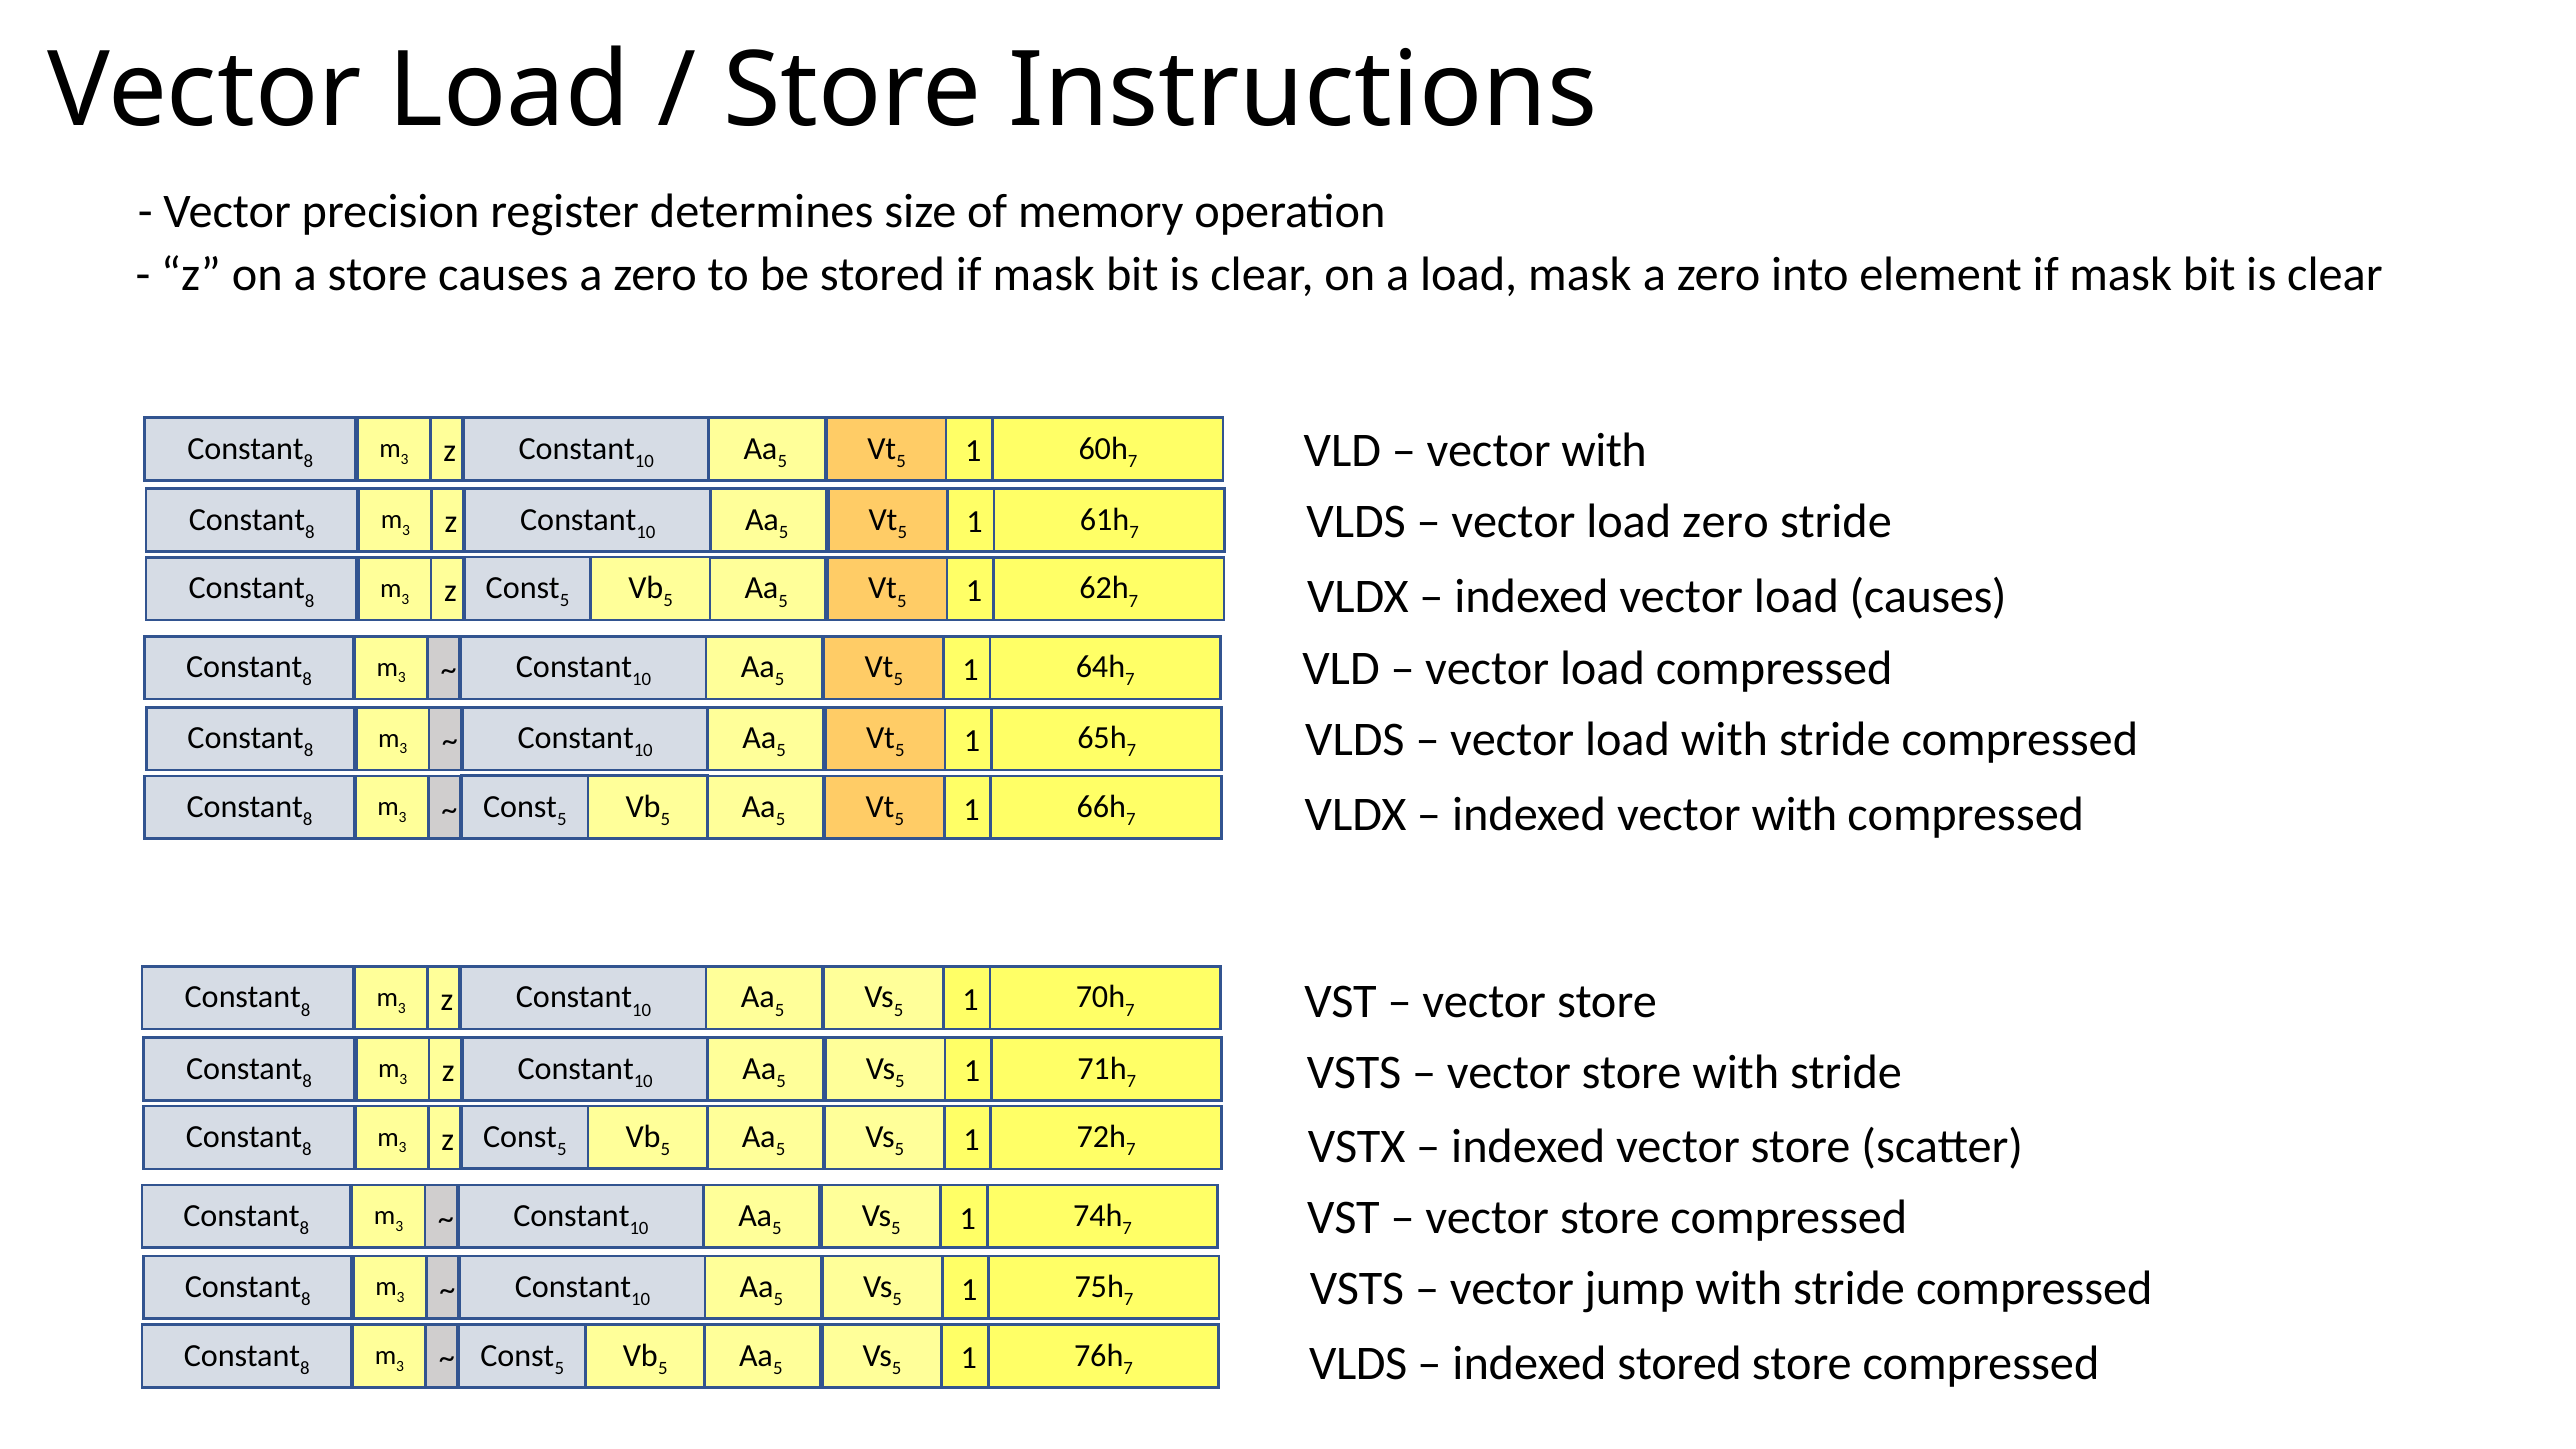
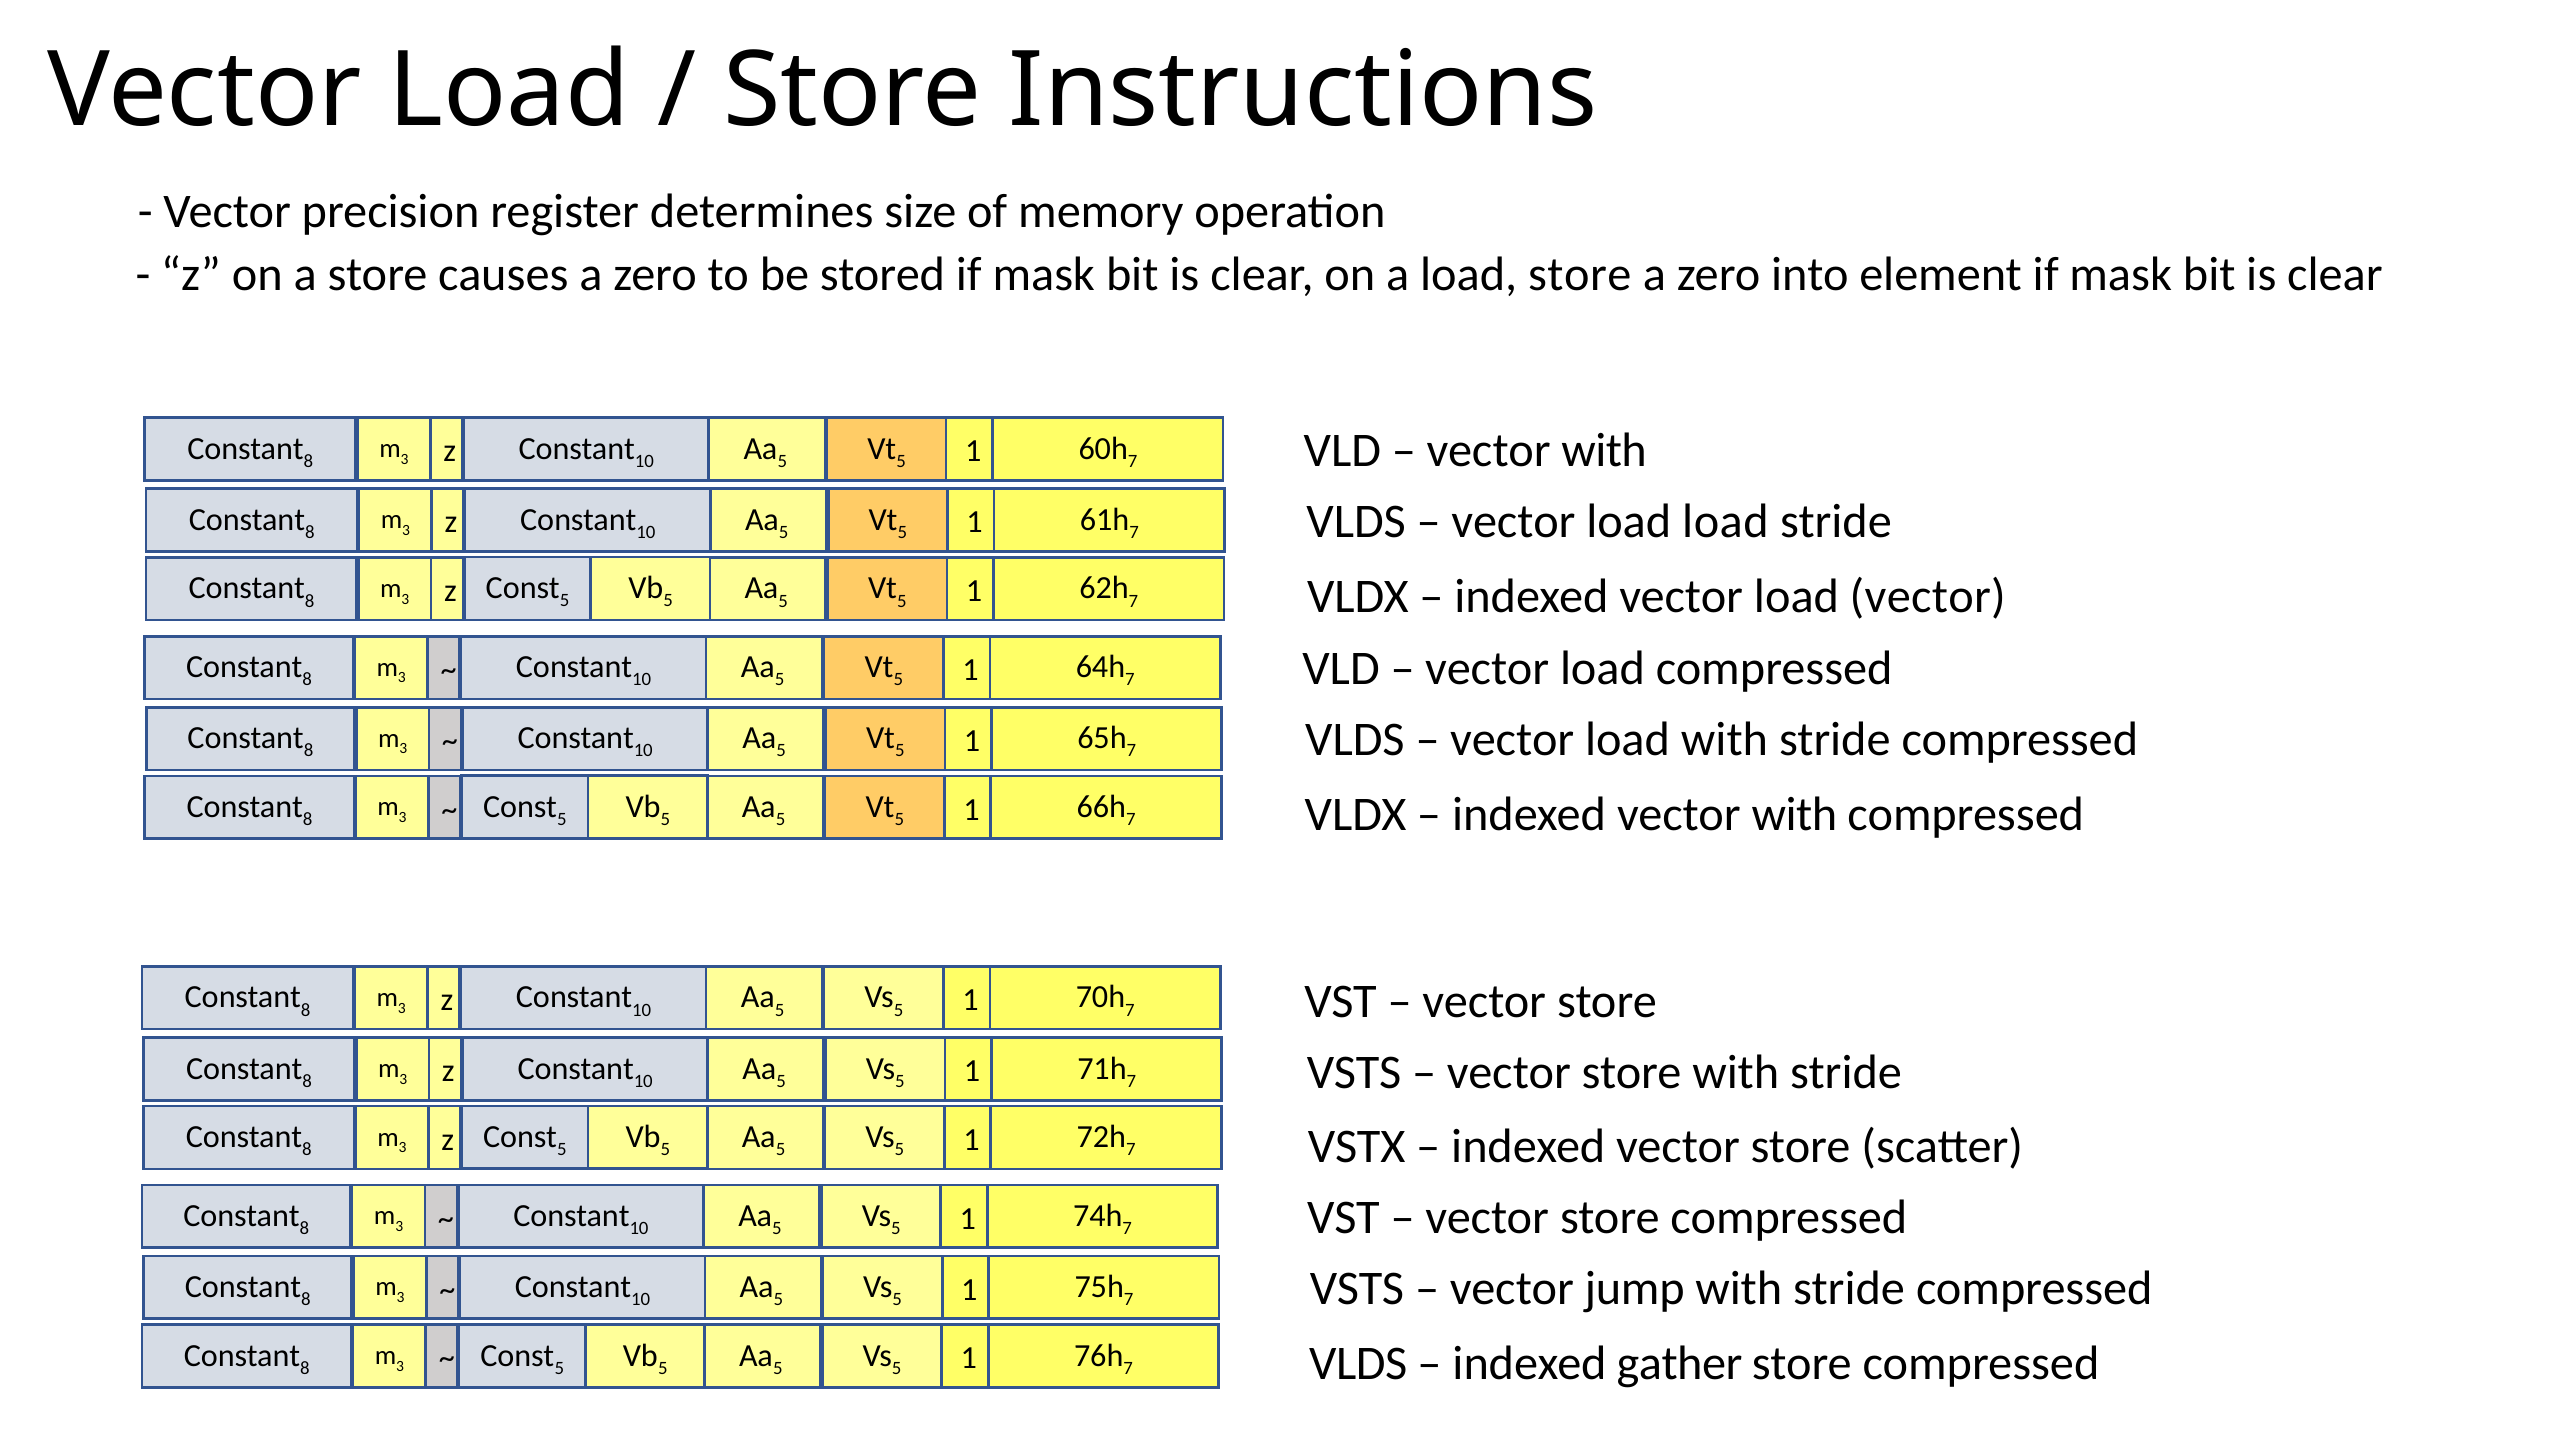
load mask: mask -> store (1580, 274)
load zero: zero -> load (1725, 521)
load causes: causes -> vector (1928, 596)
indexed stored: stored -> gather (1680, 1363)
